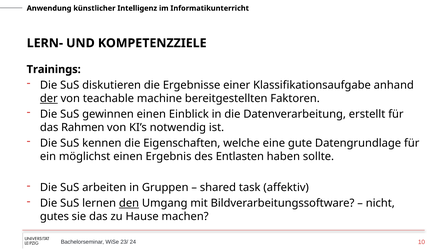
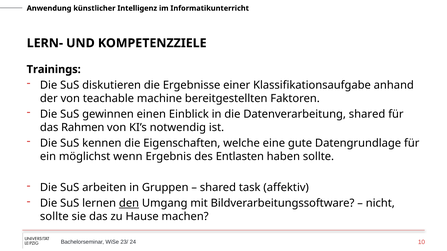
der underline: present -> none (49, 99)
Datenverarbeitung erstellt: erstellt -> shared (367, 114)
möglichst einen: einen -> wenn (128, 157)
gutes: gutes -> sollte (54, 217)
